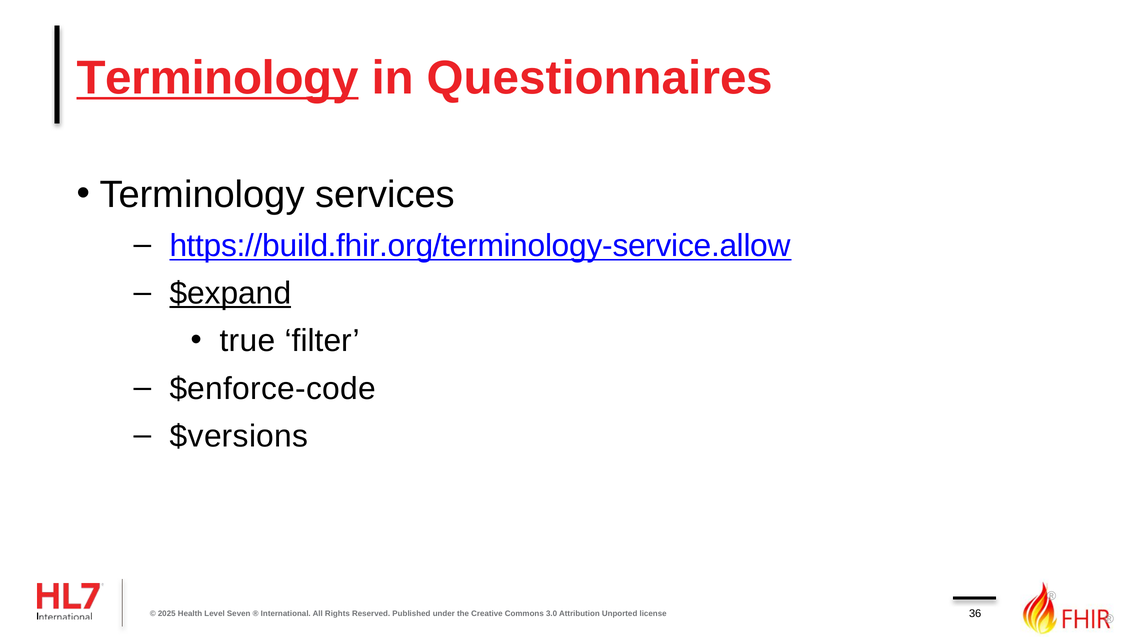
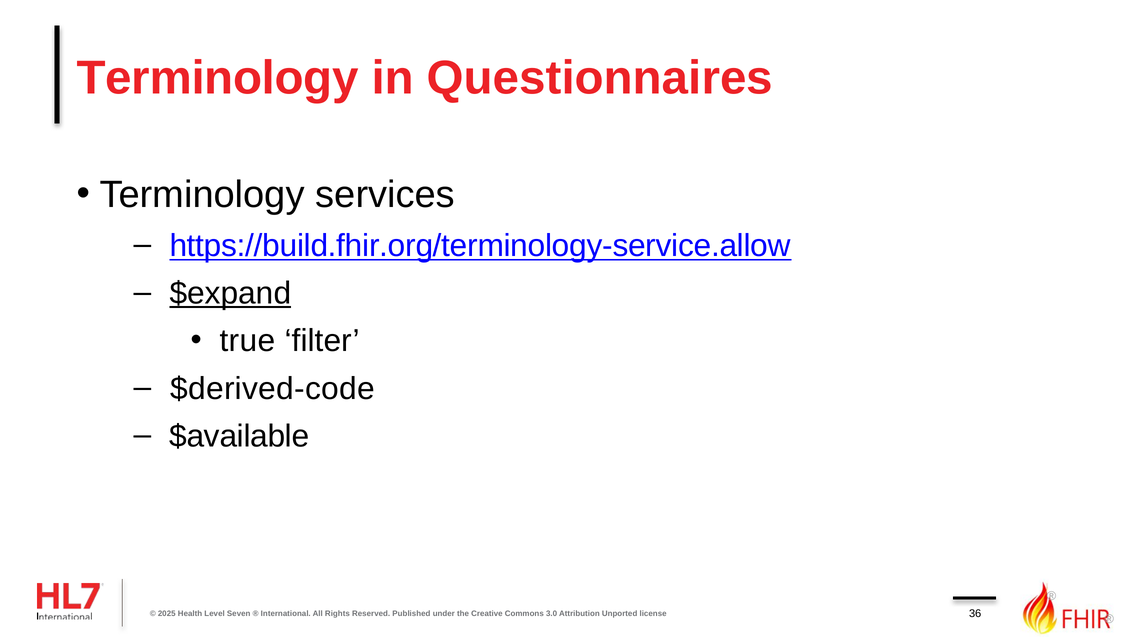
Terminology underline: present -> none (218, 78)
$enforce-code: $enforce-code -> $derived-code (273, 389)
$versions: $versions -> $available (239, 436)
